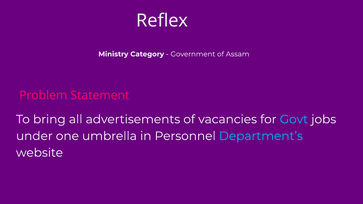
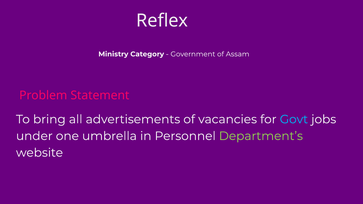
Department’s colour: light blue -> light green (261, 136)
